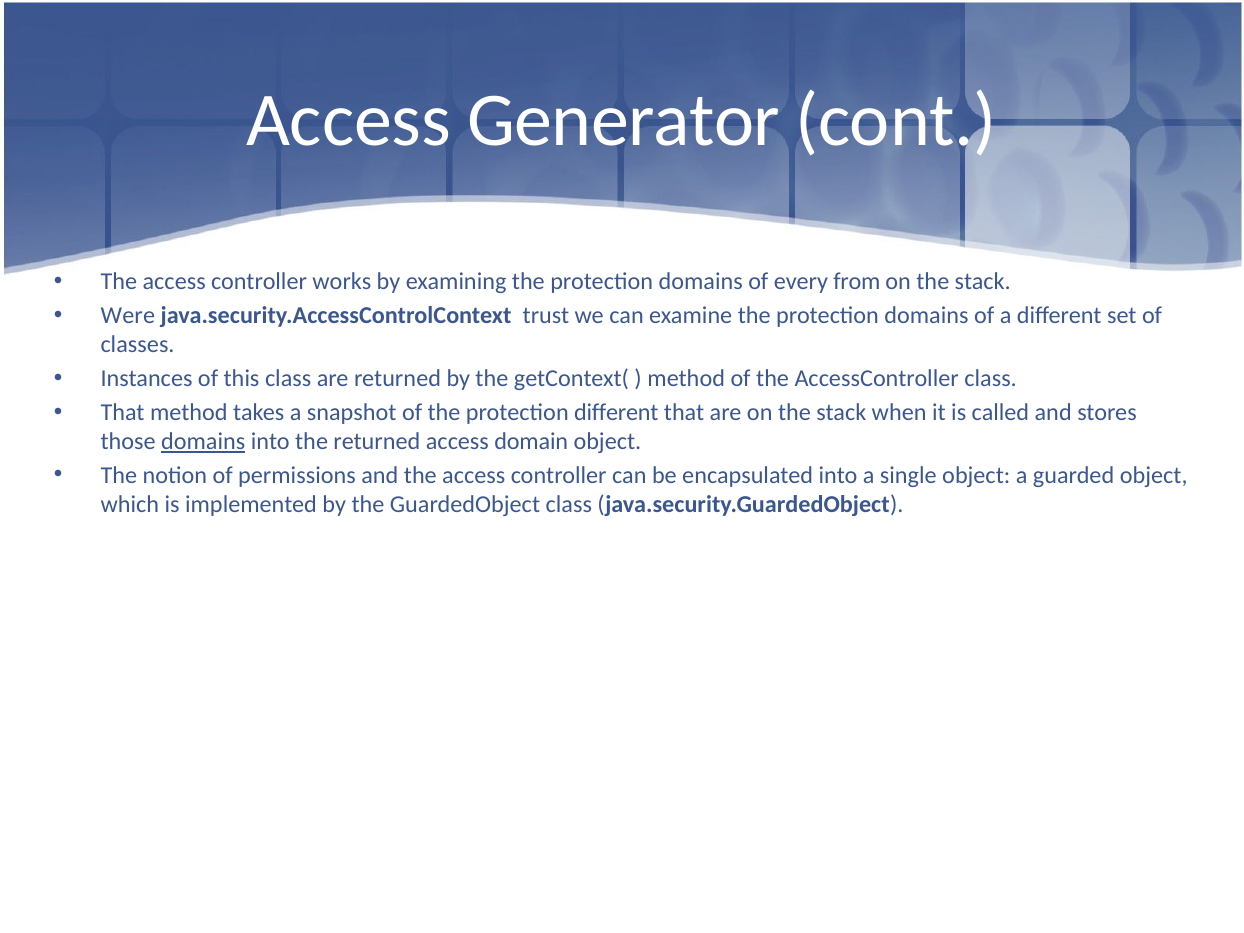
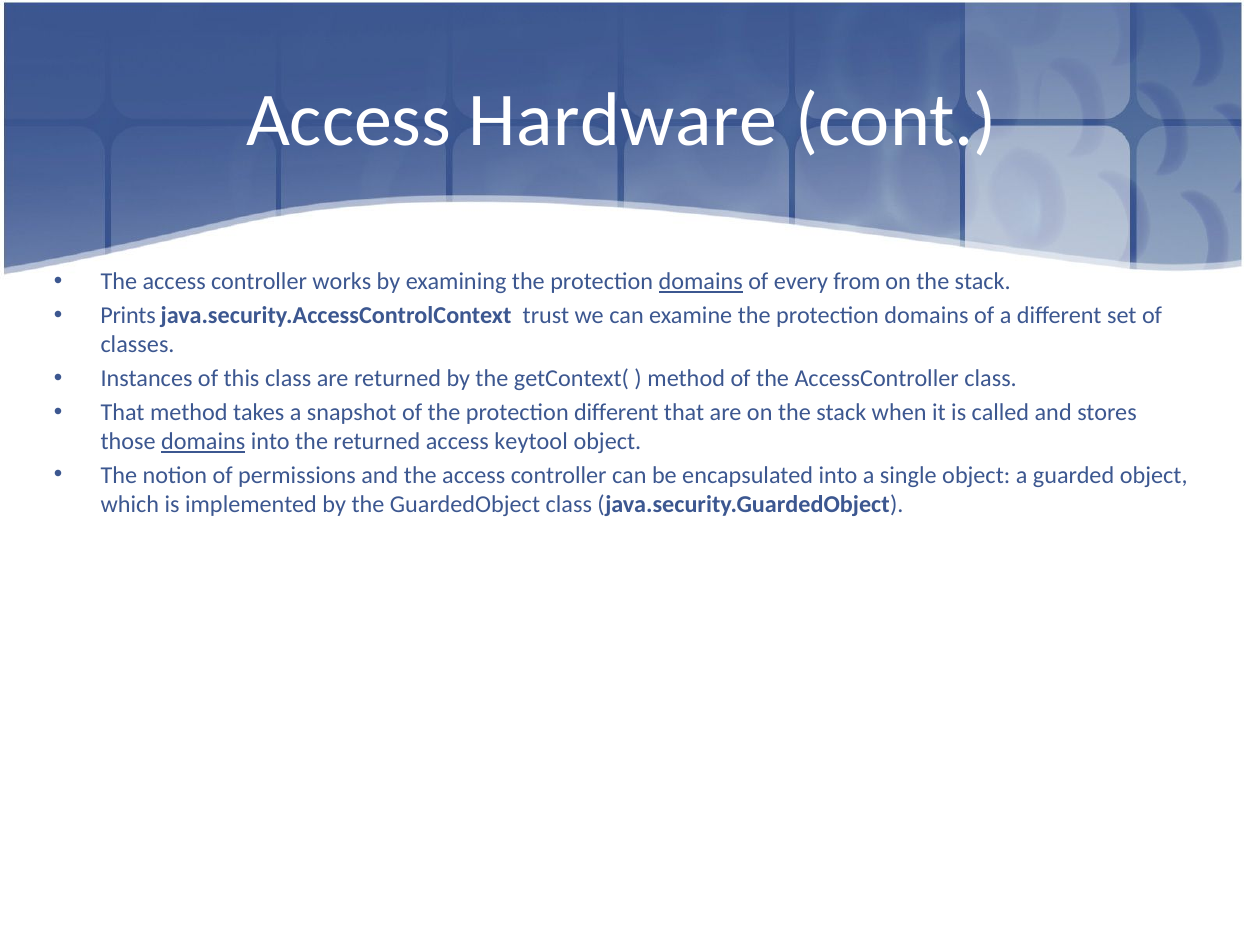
Generator: Generator -> Hardware (623, 120)
domains underline: none -> present (701, 282)
Were: Were -> Prints (128, 316)
domain: domain -> keytool (531, 441)
